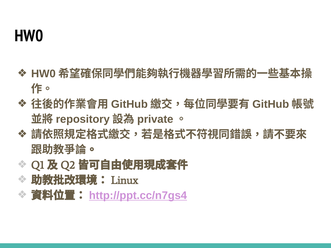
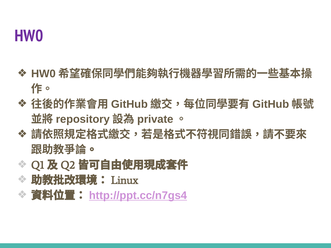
HW0 colour: black -> purple (29, 36)
